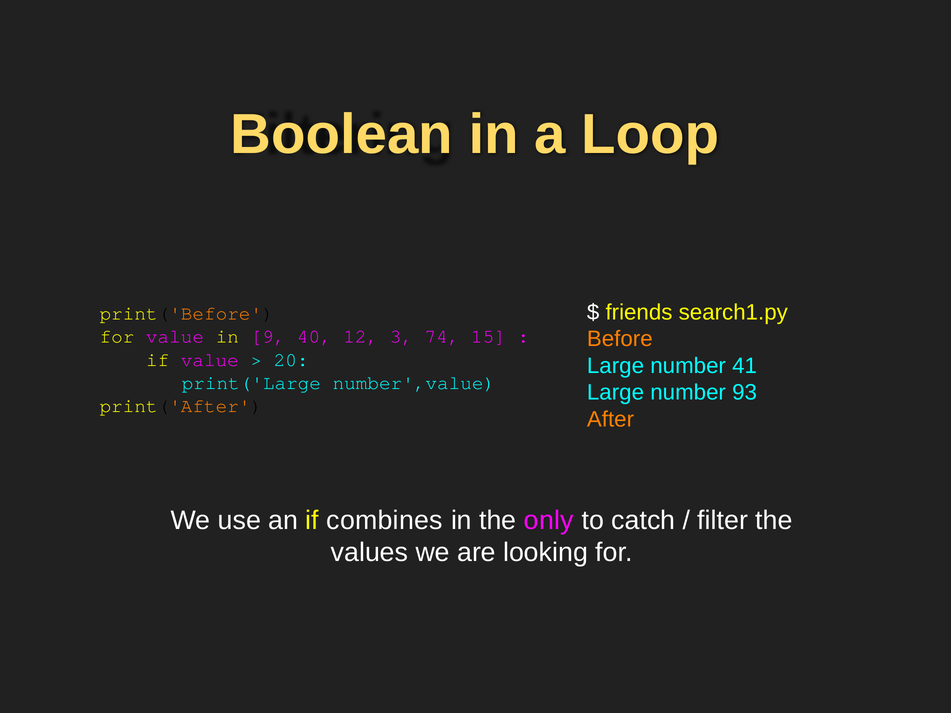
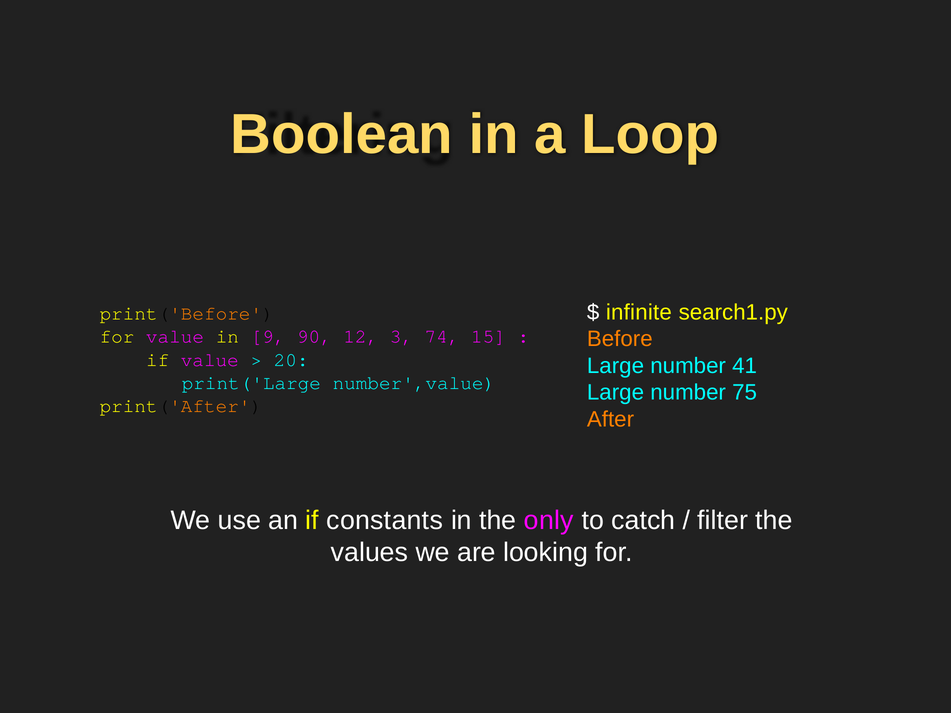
friends: friends -> infinite (639, 312)
40: 40 -> 90 (314, 337)
93: 93 -> 75 (745, 393)
combines: combines -> constants (385, 521)
